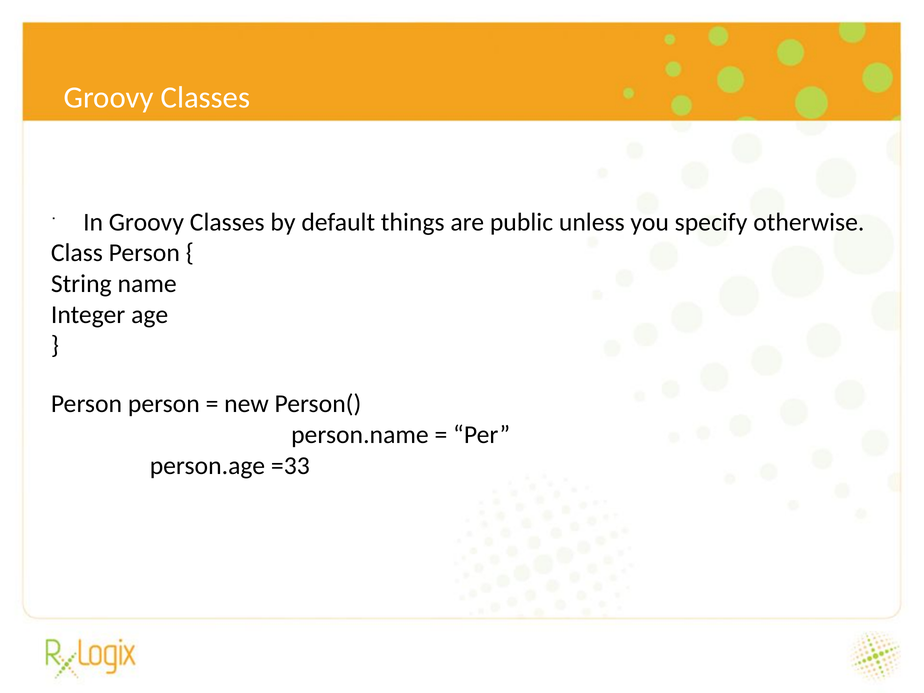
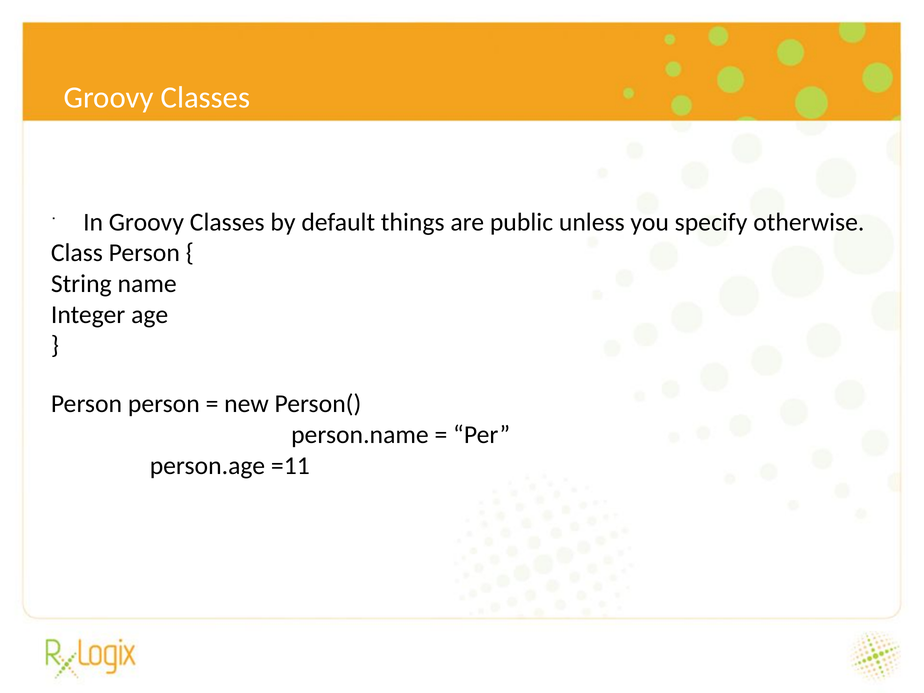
=33: =33 -> =11 (290, 466)
